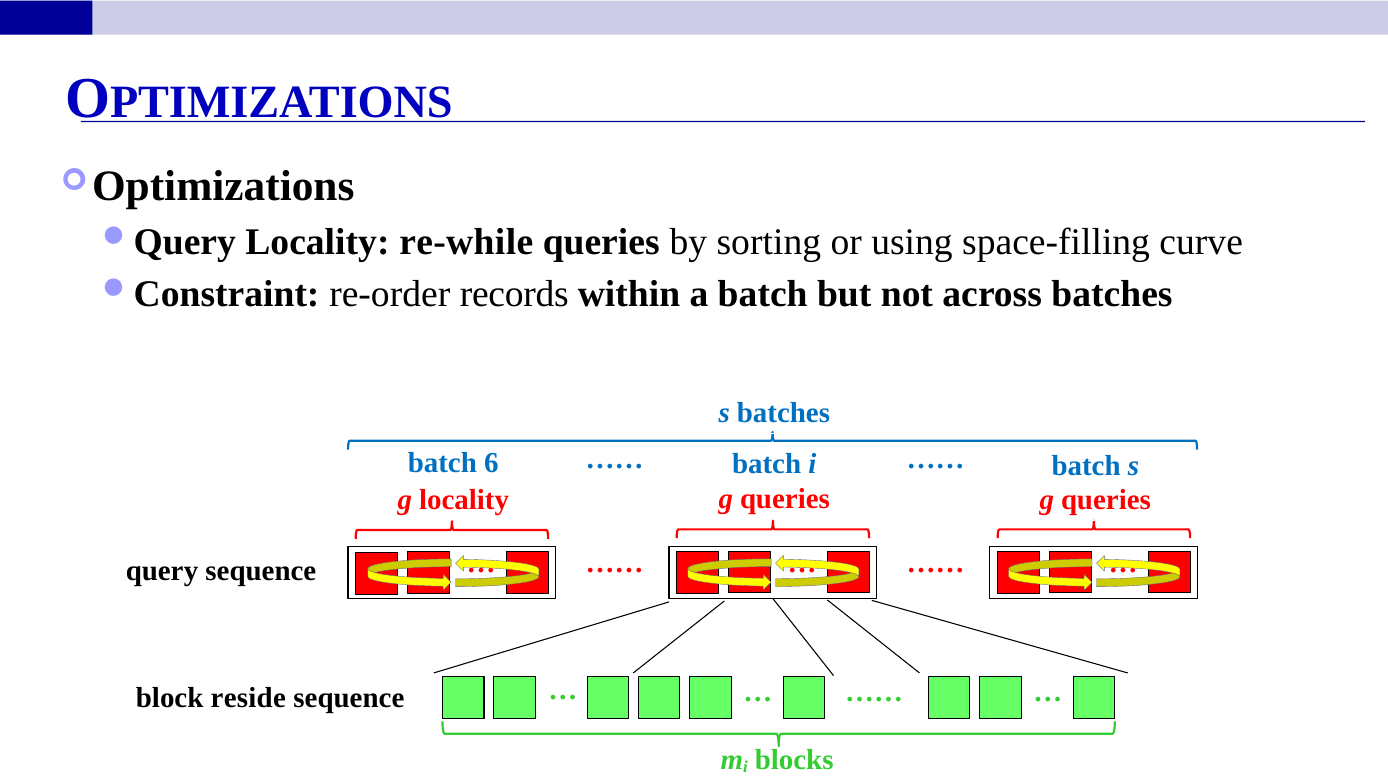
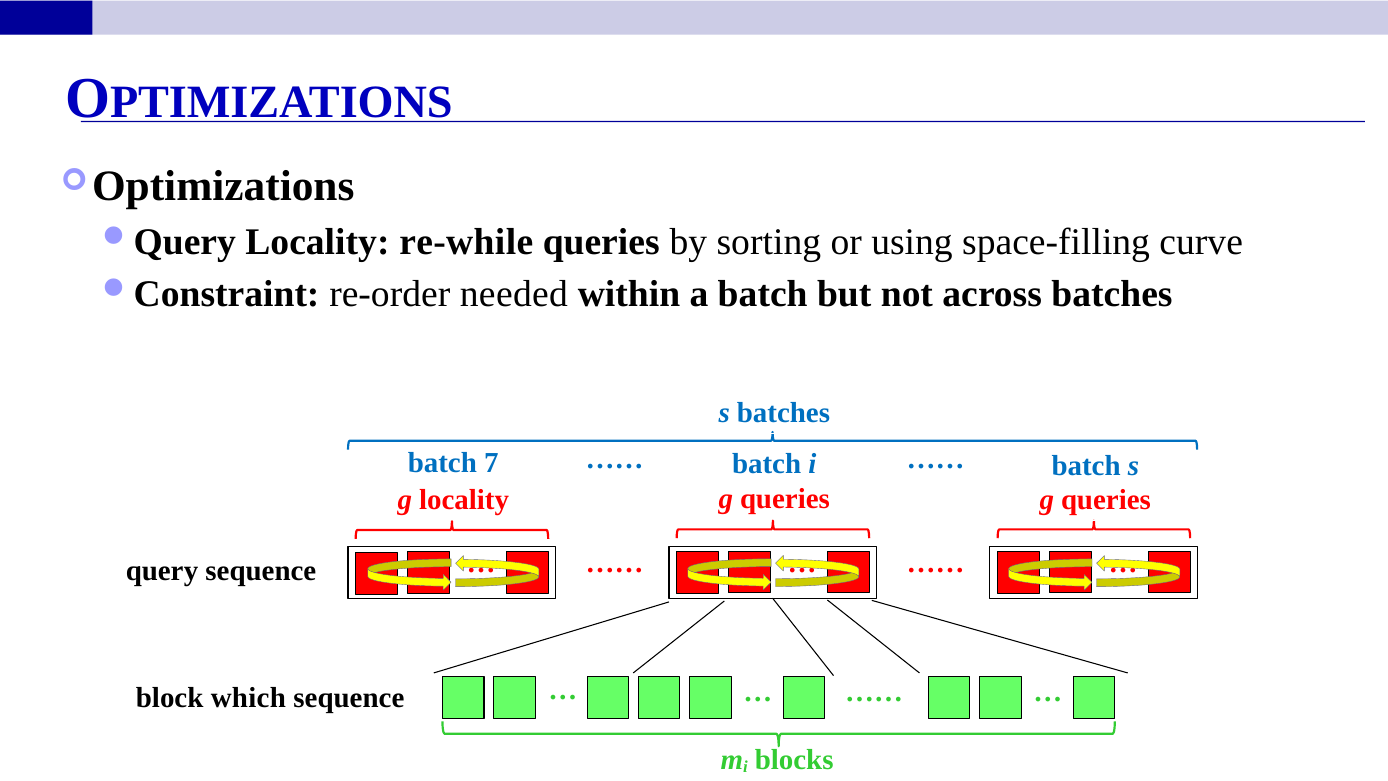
records: records -> needed (514, 294)
6: 6 -> 7 (491, 463)
reside: reside -> which (248, 697)
